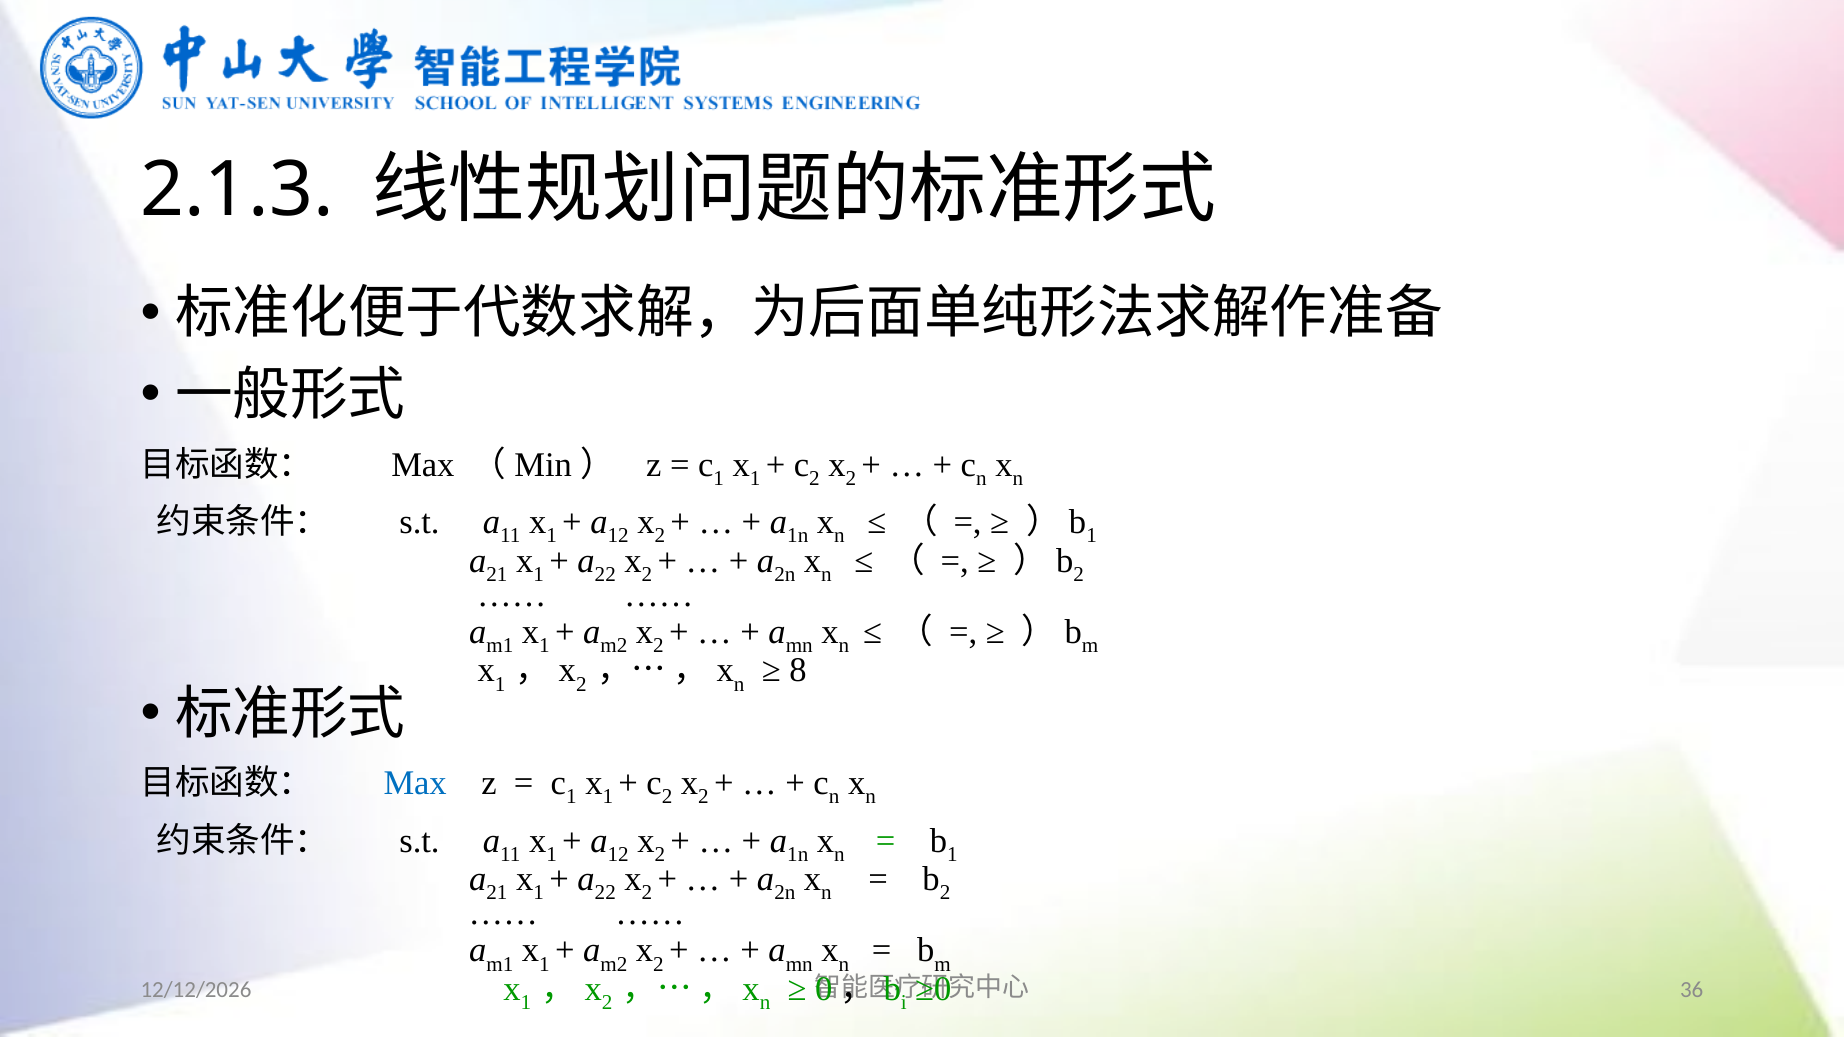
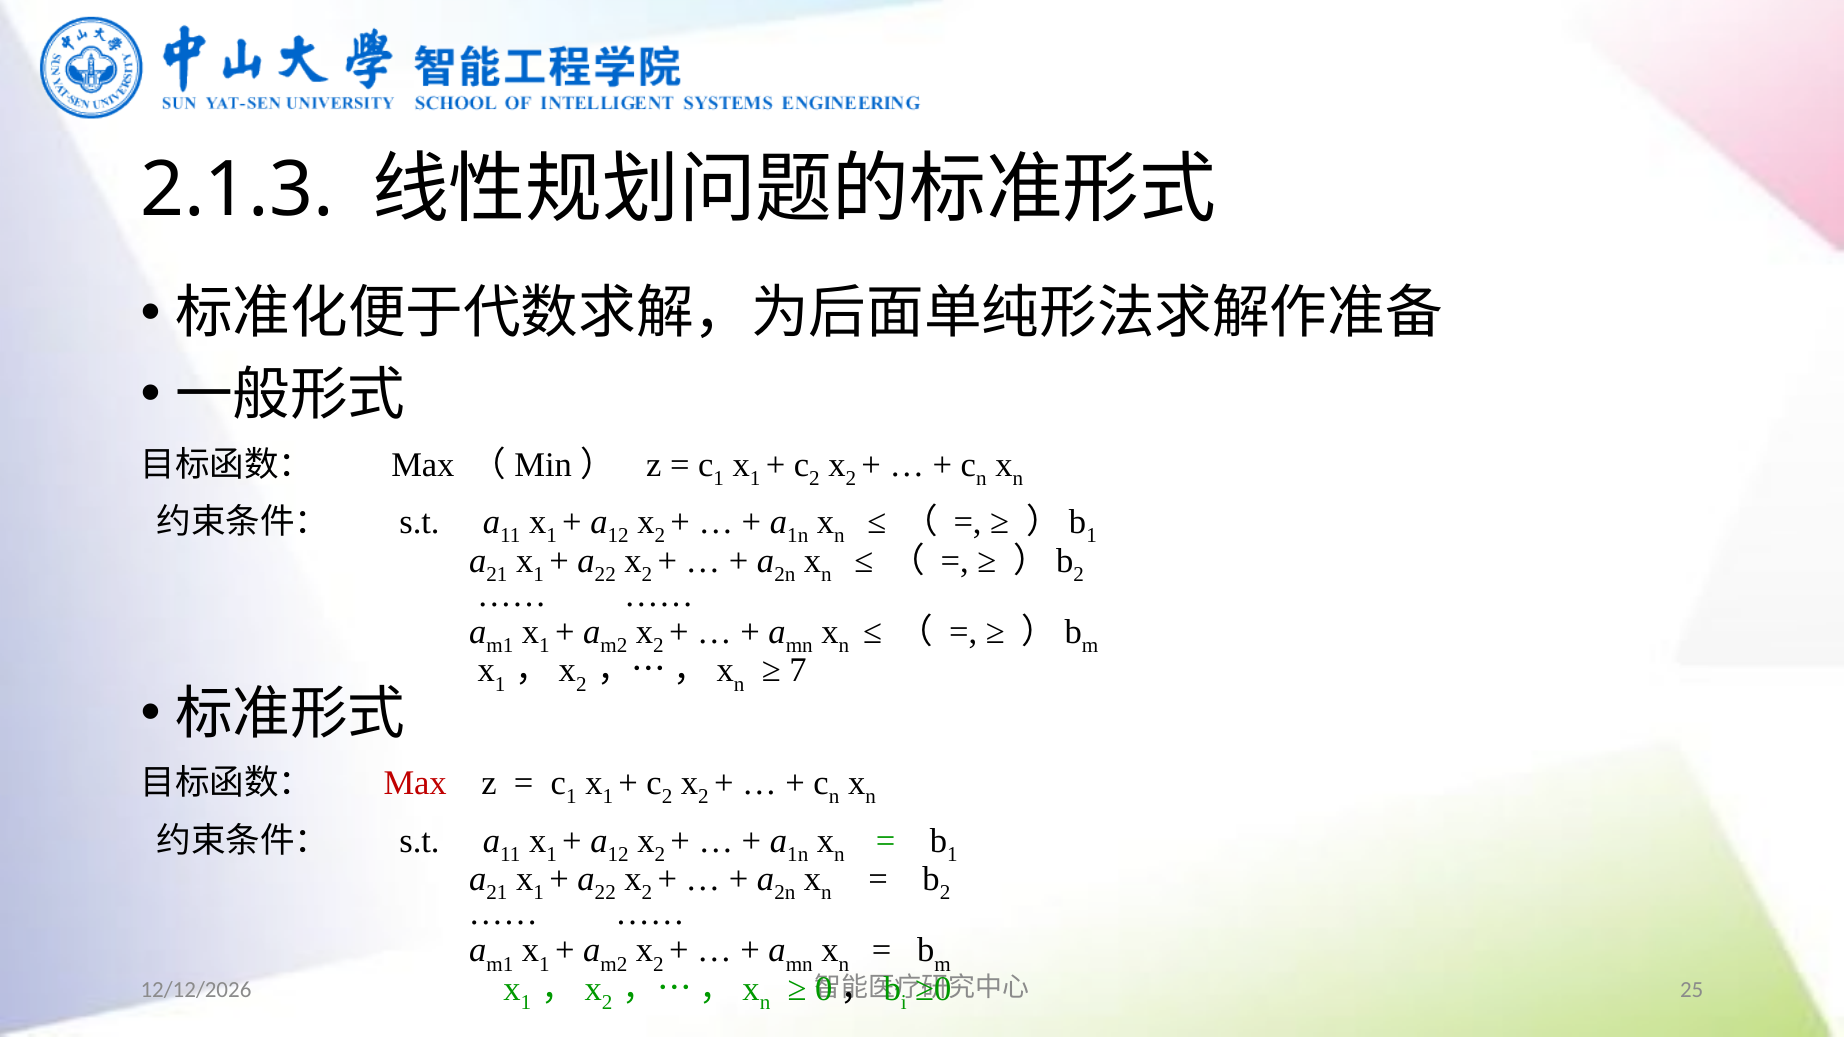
8: 8 -> 7 (798, 671)
Max colour: blue -> red (415, 784)
36: 36 -> 25 (1692, 990)
